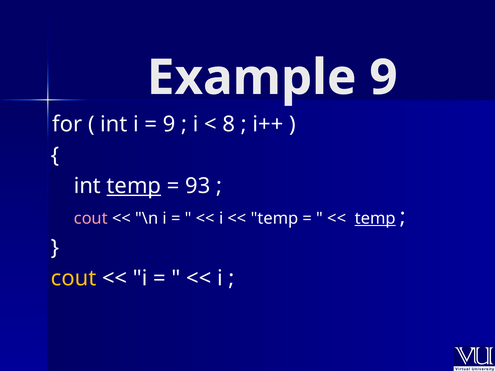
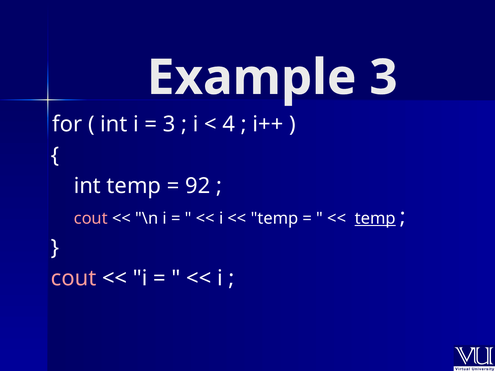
Example 9: 9 -> 3 (383, 78)
9: 9 -> 3 (169, 124)
8: 8 -> 4 (229, 124)
temp underline: present -> none (134, 186)
93: 93 -> 92 (198, 186)
cout colour: yellow -> pink (74, 278)
